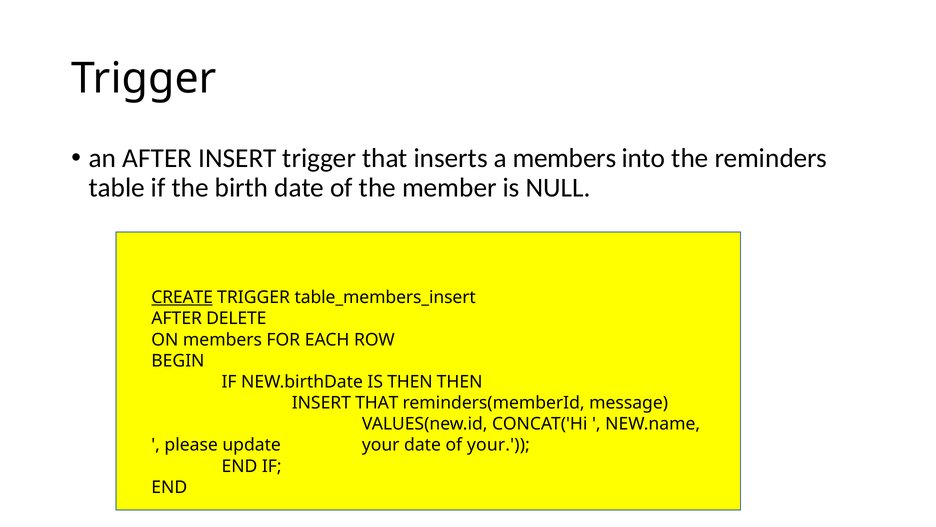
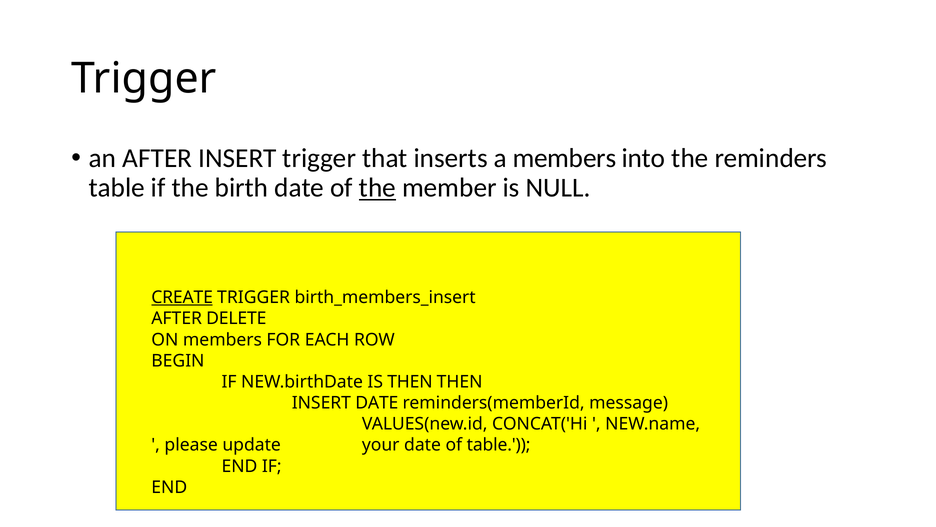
the underline: none -> present (377, 188)
table_members_insert: table_members_insert -> birth_members_insert (385, 297)
INSERT THAT: THAT -> DATE (377, 403)
of your: your -> table (499, 445)
